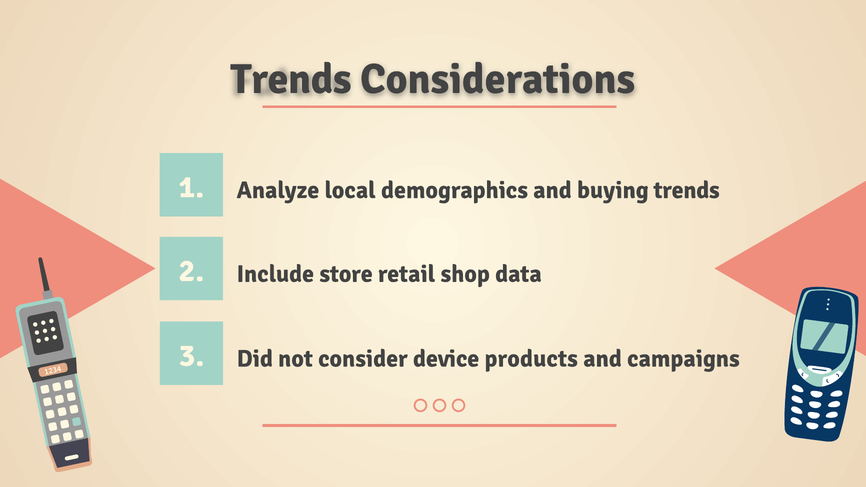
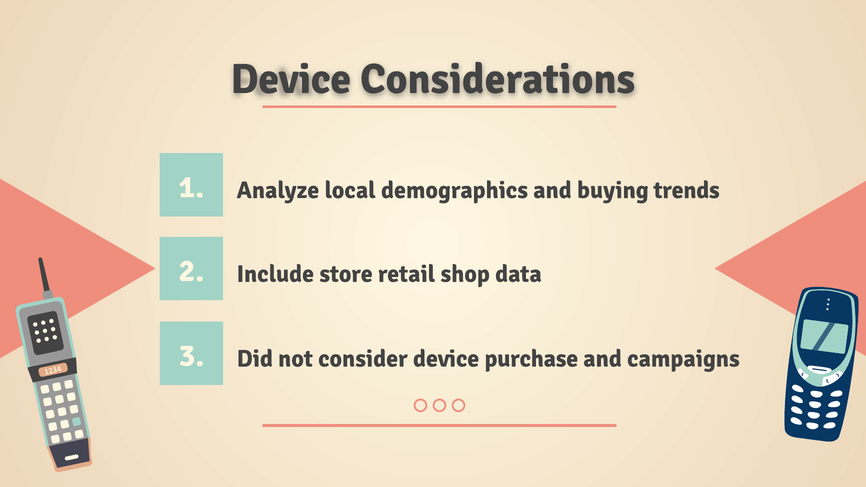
Trends: Trends -> Device (291, 79)
products: products -> purchase (531, 359)
